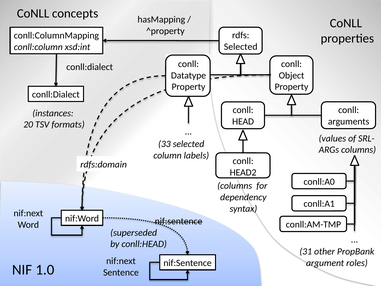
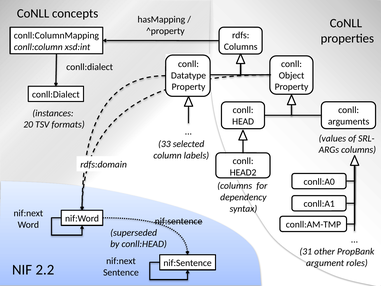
Selected: Selected -> Columns (241, 47)
1.0: 1.0 -> 2.2 (45, 269)
